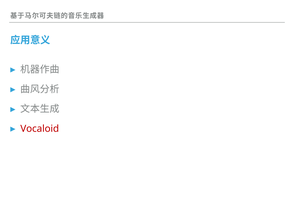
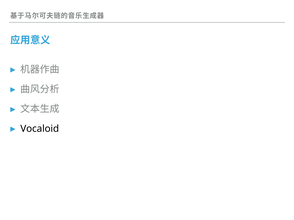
Vocaloid colour: red -> black (40, 129)
